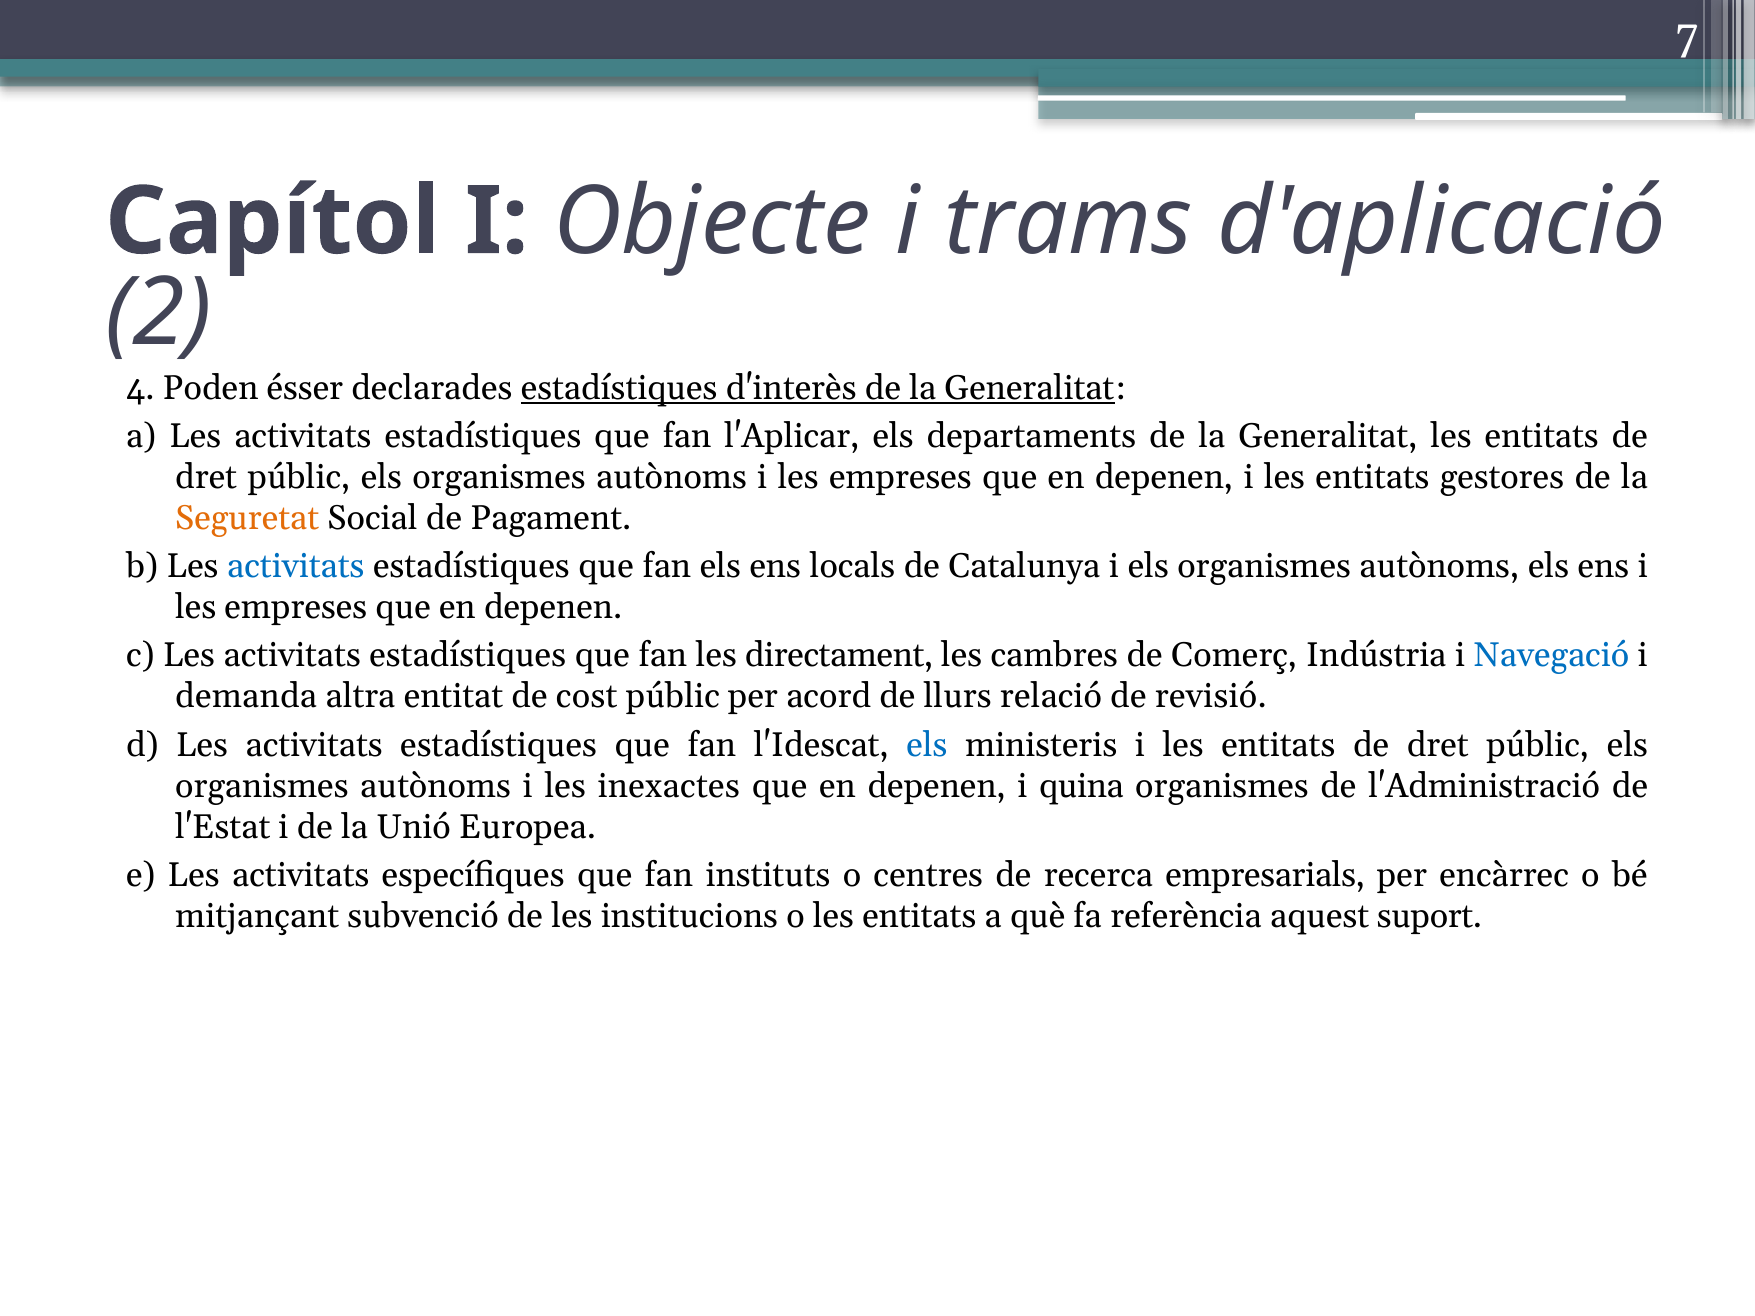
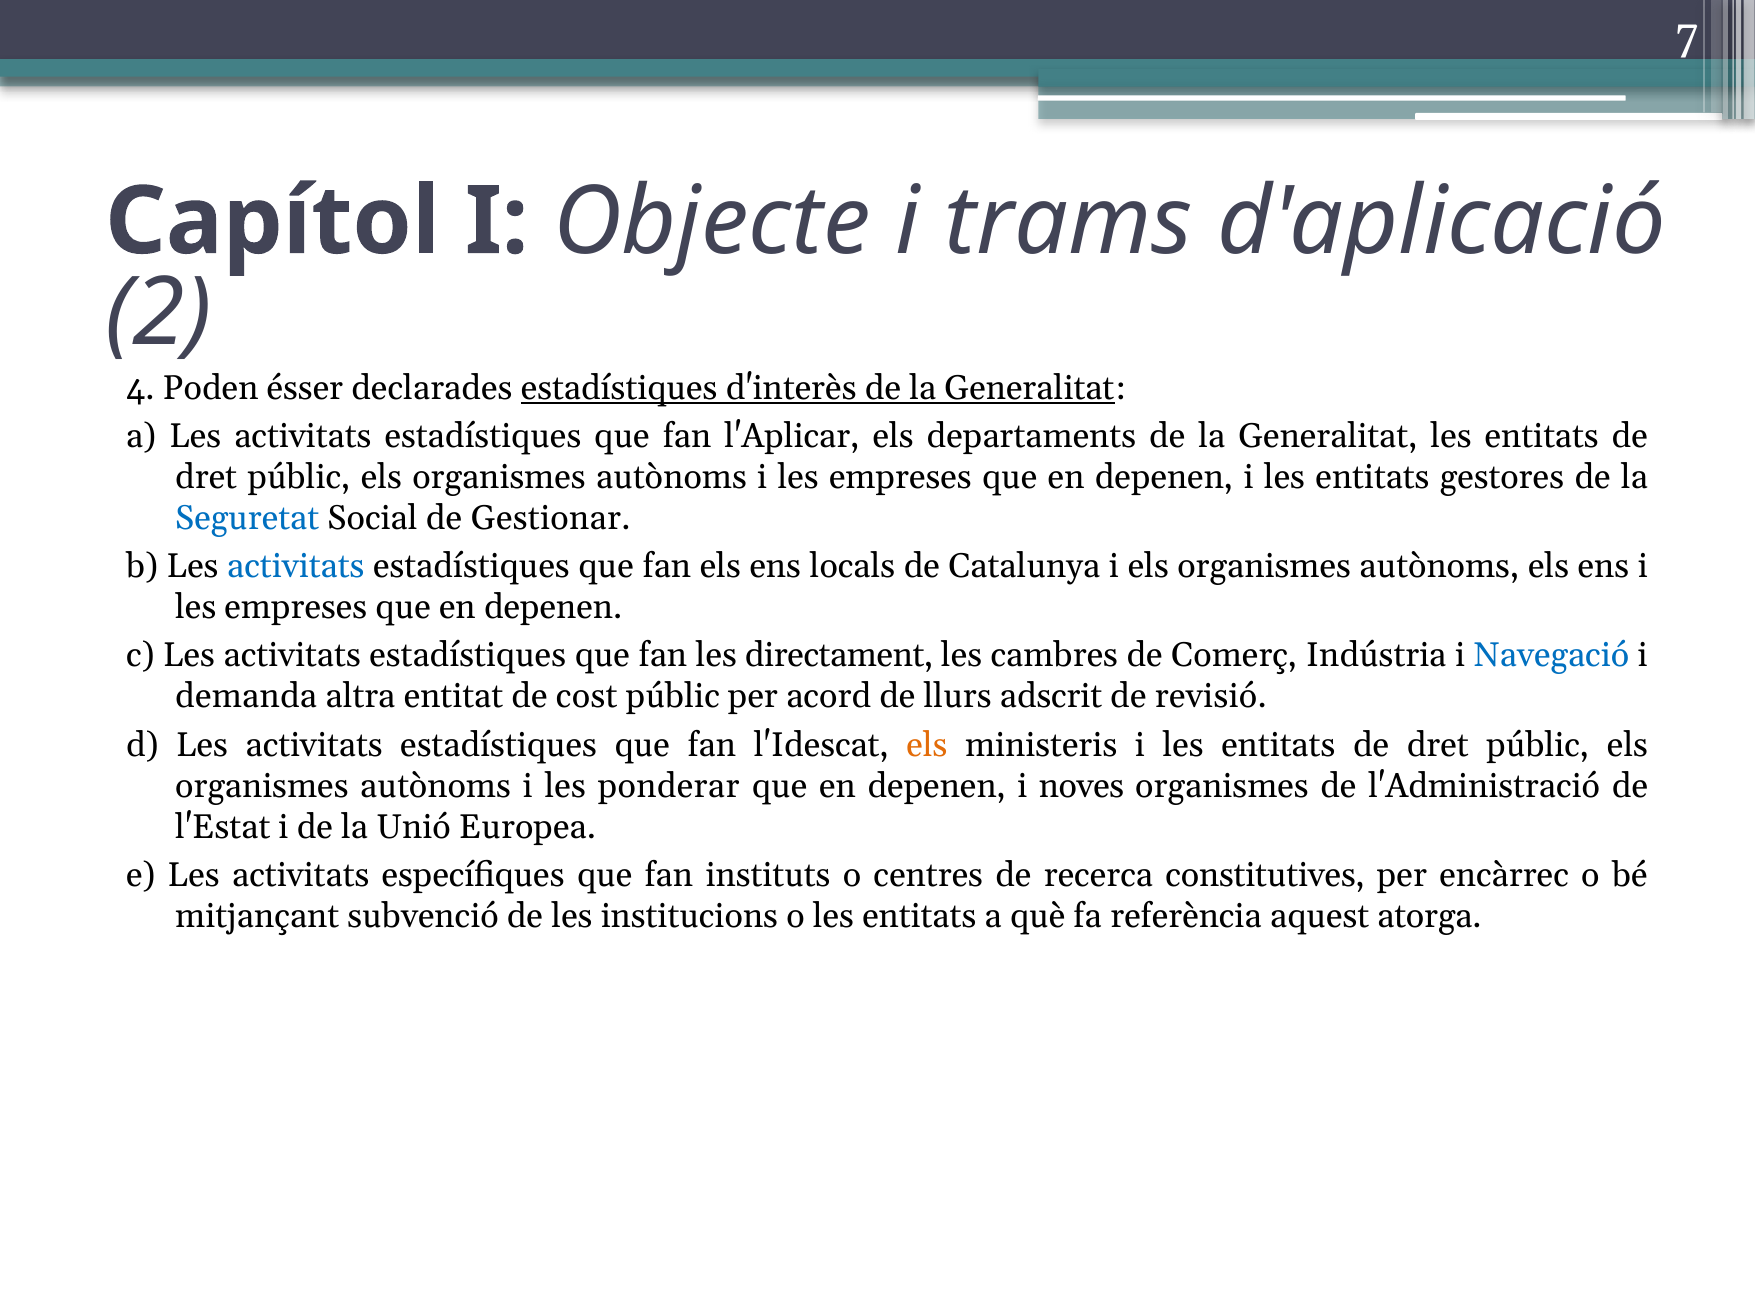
Seguretat colour: orange -> blue (247, 518)
Pagament: Pagament -> Gestionar (551, 518)
relació: relació -> adscrit (1051, 697)
els colour: blue -> orange (927, 745)
inexactes: inexactes -> ponderar (669, 786)
quina: quina -> noves (1082, 786)
empresarials: empresarials -> constitutives (1265, 875)
suport: suport -> atorga (1429, 916)
